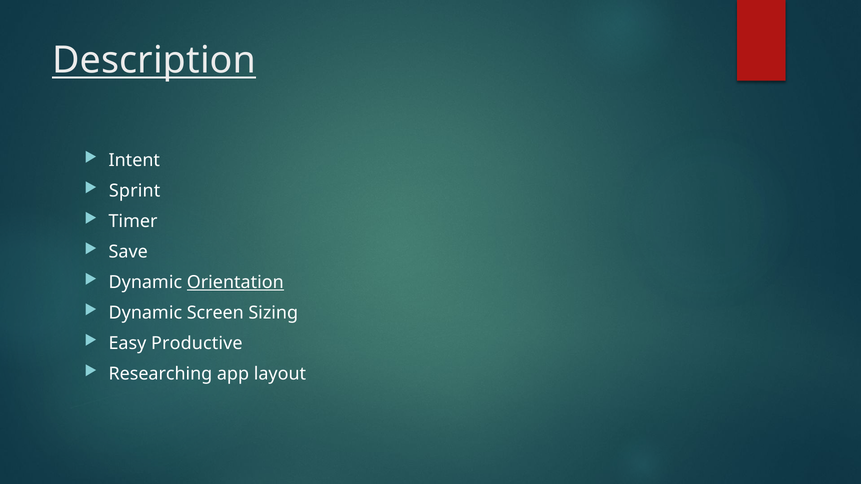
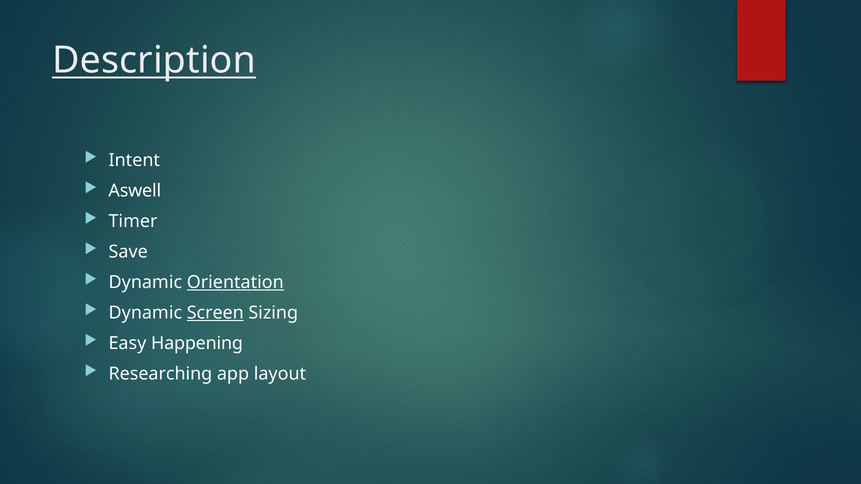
Sprint: Sprint -> Aswell (135, 191)
Screen underline: none -> present (215, 313)
Productive: Productive -> Happening (197, 343)
